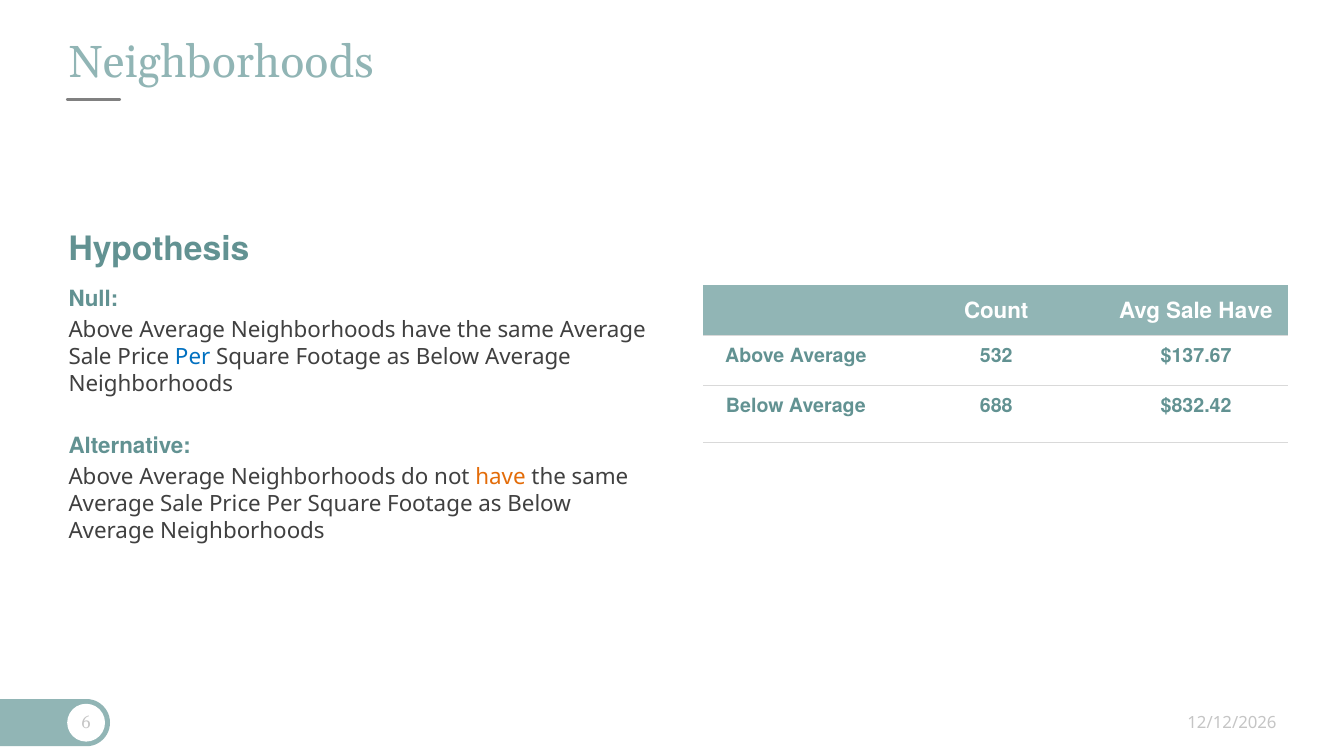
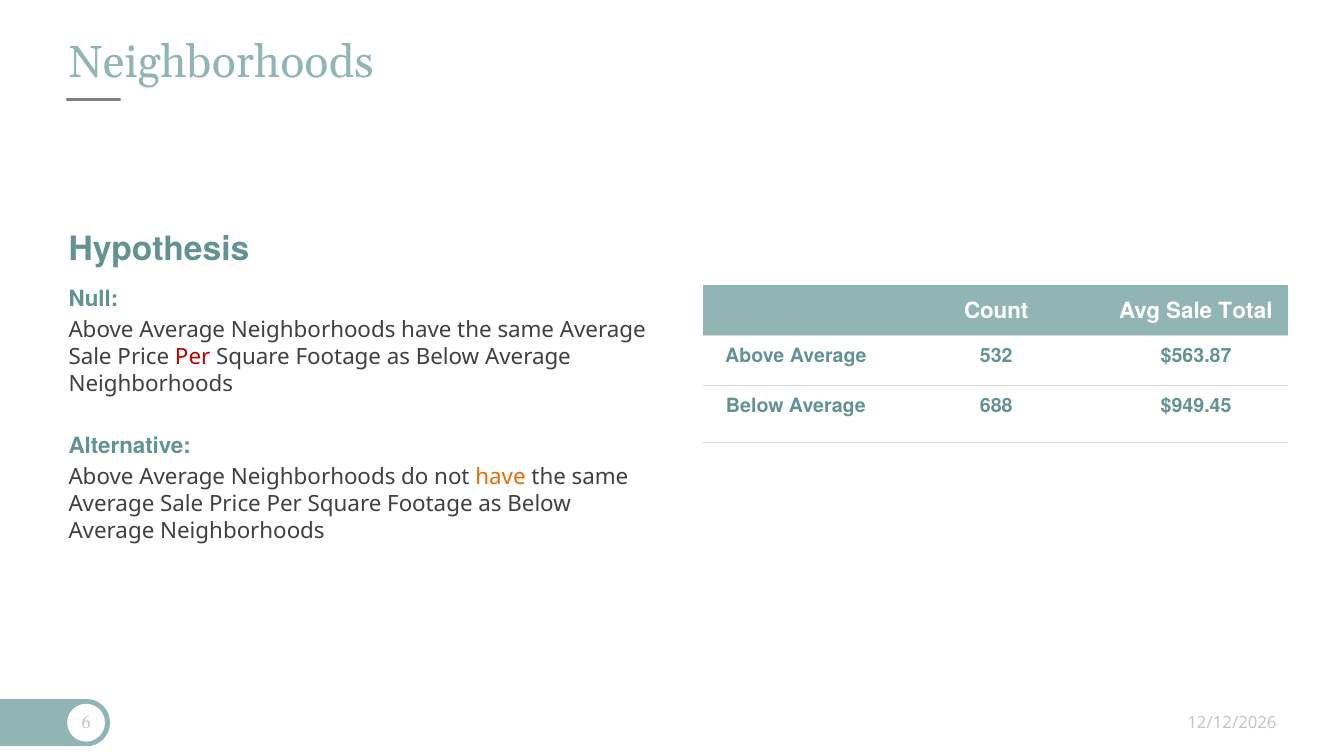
Sale Have: Have -> Total (1246, 311)
$137.67: $137.67 -> $563.87 (1196, 356)
Per colour: blue -> red (193, 357)
$832.42: $832.42 -> $949.45 (1196, 406)
